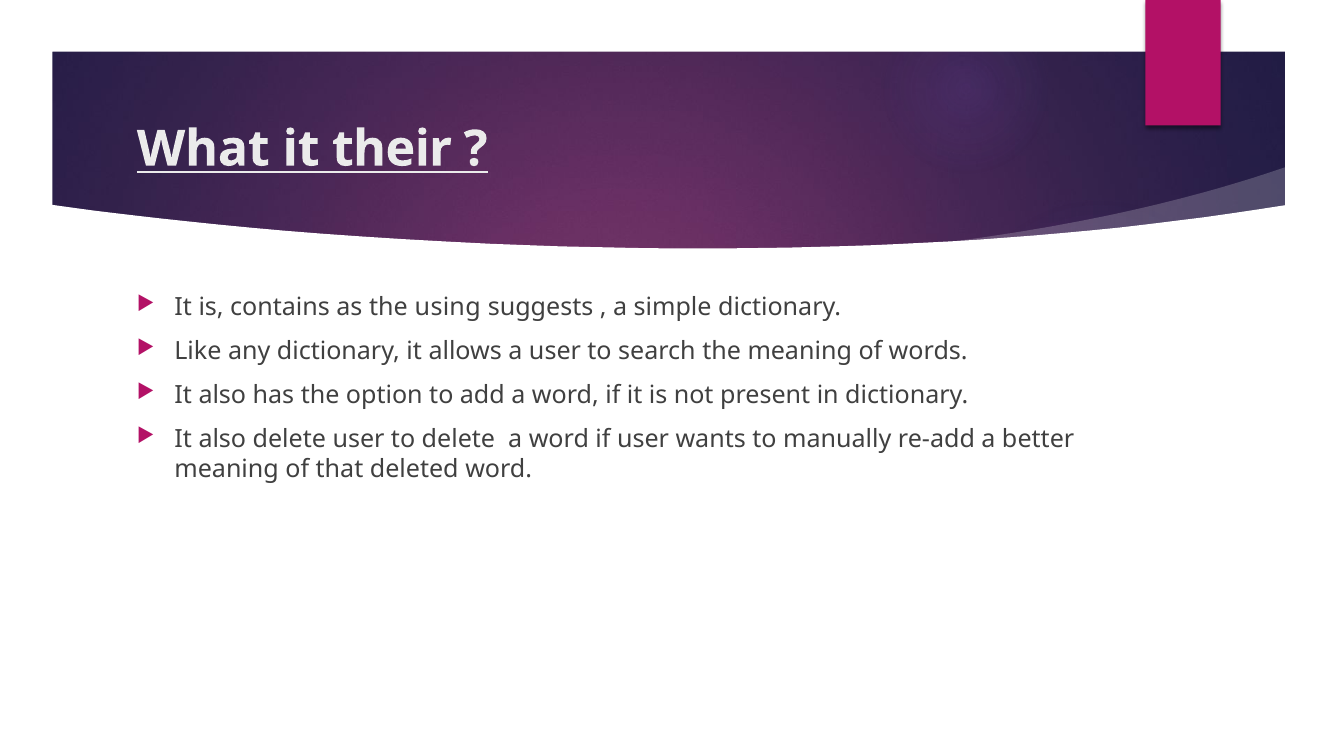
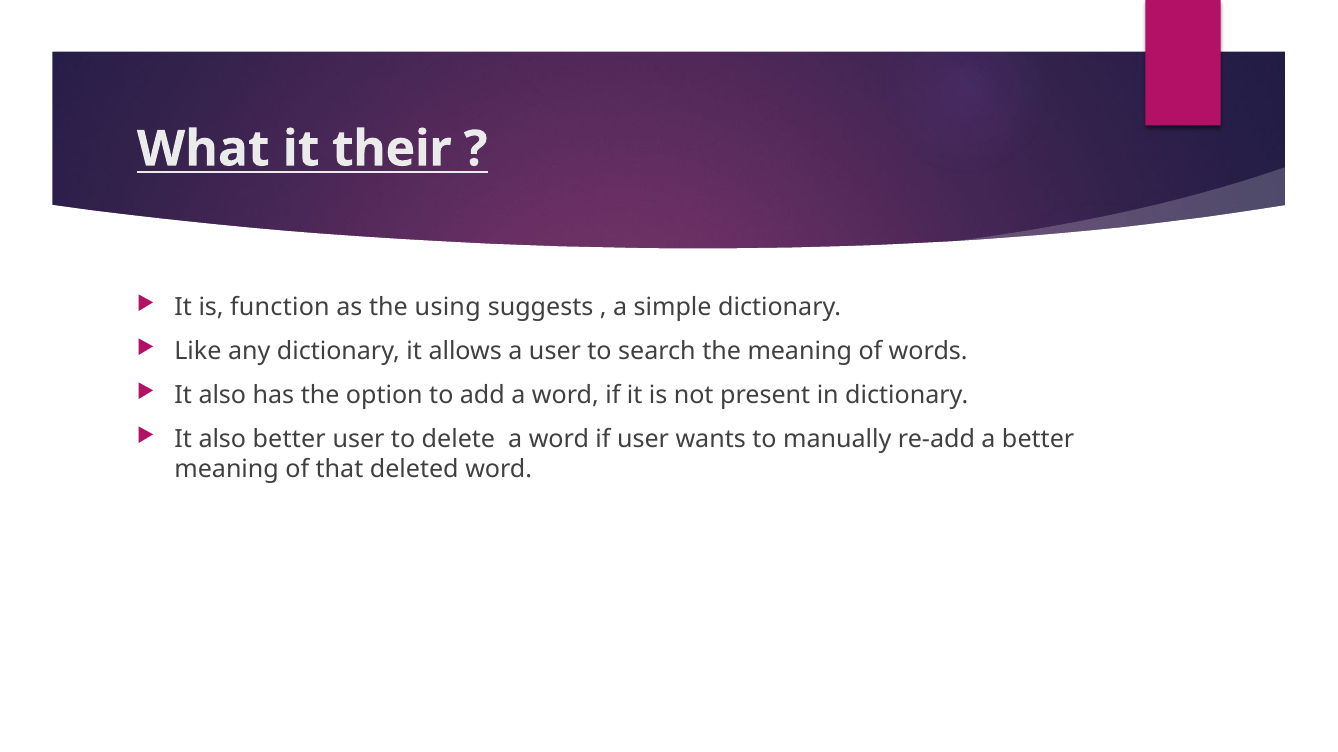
contains: contains -> function (280, 308)
also delete: delete -> better (289, 440)
